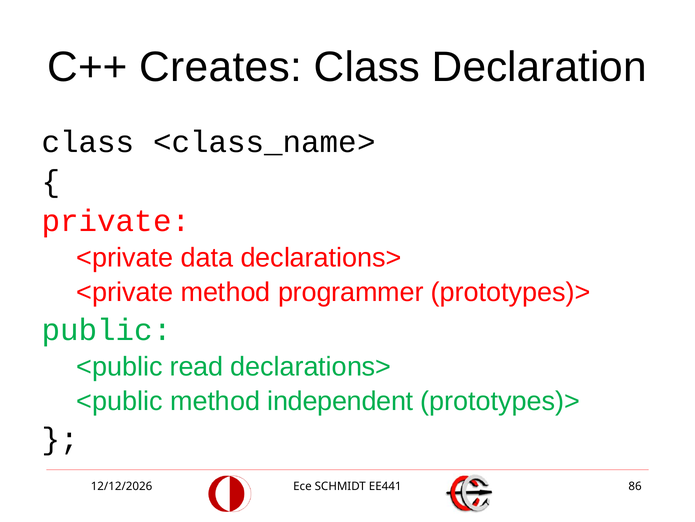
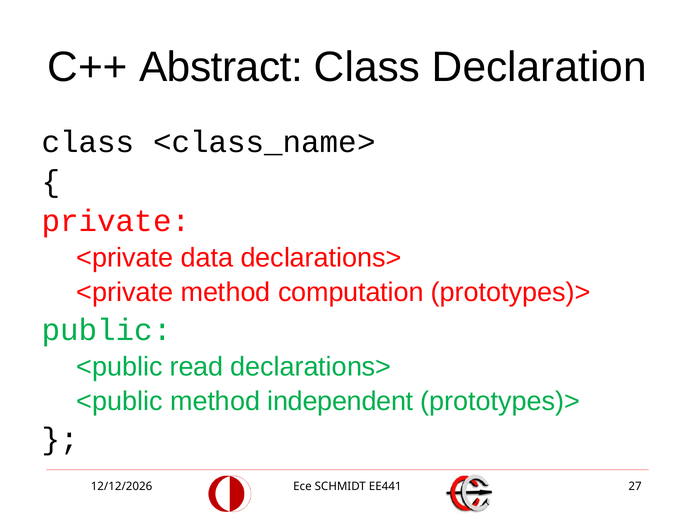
Creates: Creates -> Abstract (221, 67)
programmer: programmer -> computation (351, 292)
86: 86 -> 27 (635, 486)
